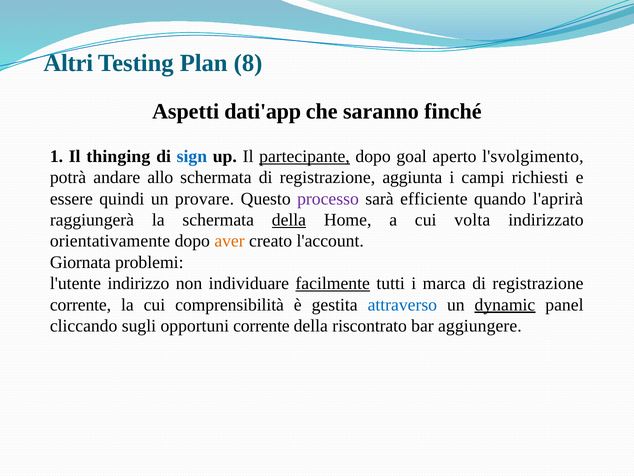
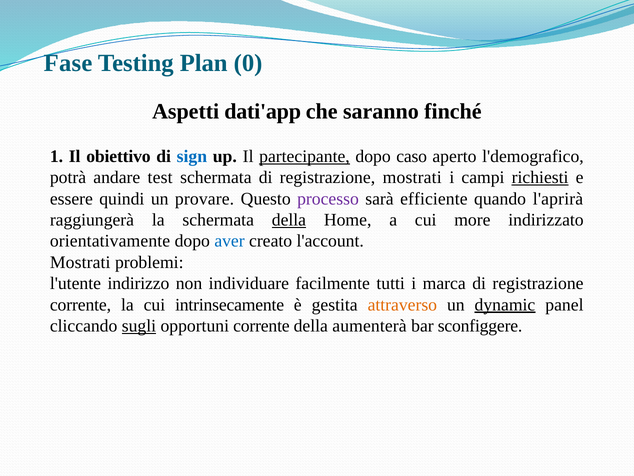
Altri: Altri -> Fase (68, 63)
8: 8 -> 0 (248, 63)
thinging: thinging -> obiettivo (118, 156)
goal: goal -> caso (412, 156)
l'svolgimento: l'svolgimento -> l'demografico (533, 156)
allo: allo -> test (160, 177)
registrazione aggiunta: aggiunta -> mostrati (412, 177)
richiesti underline: none -> present (540, 177)
volta: volta -> more (472, 220)
aver colour: orange -> blue (230, 241)
Giornata: Giornata -> Mostrati (80, 262)
facilmente underline: present -> none (333, 283)
comprensibilità: comprensibilità -> intrinsecamente (230, 304)
attraverso colour: blue -> orange (402, 304)
sugli underline: none -> present (139, 326)
riscontrato: riscontrato -> aumenterà (369, 326)
aggiungere: aggiungere -> sconfiggere (480, 326)
